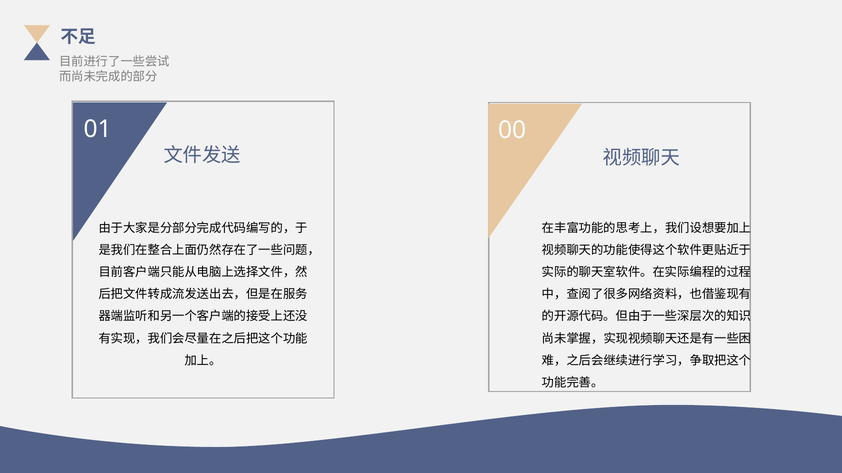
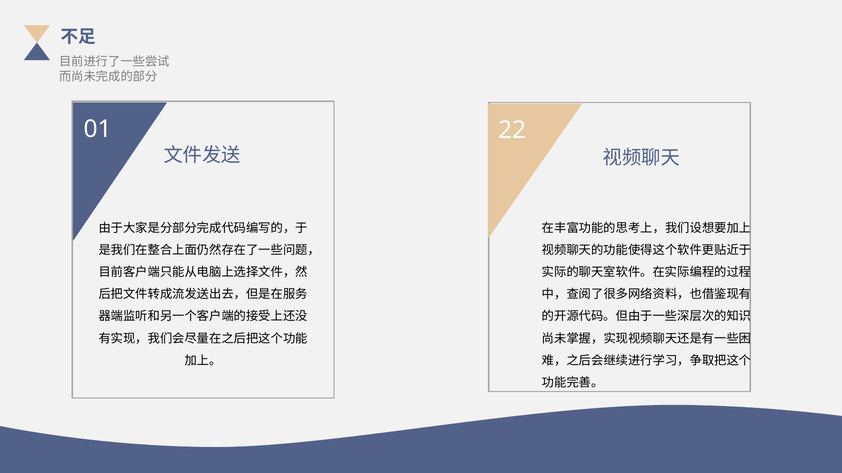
00: 00 -> 22 (512, 130)
